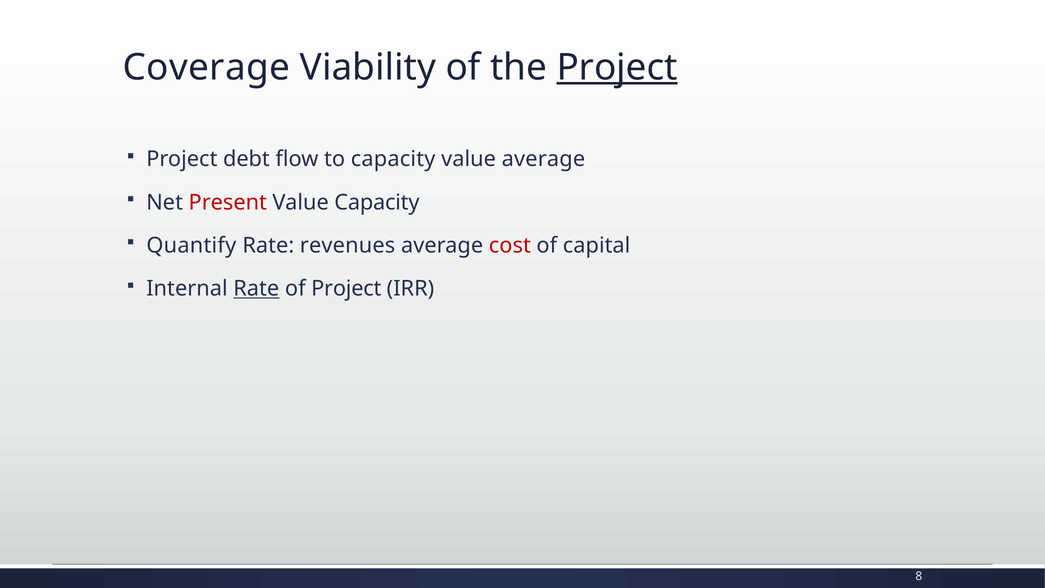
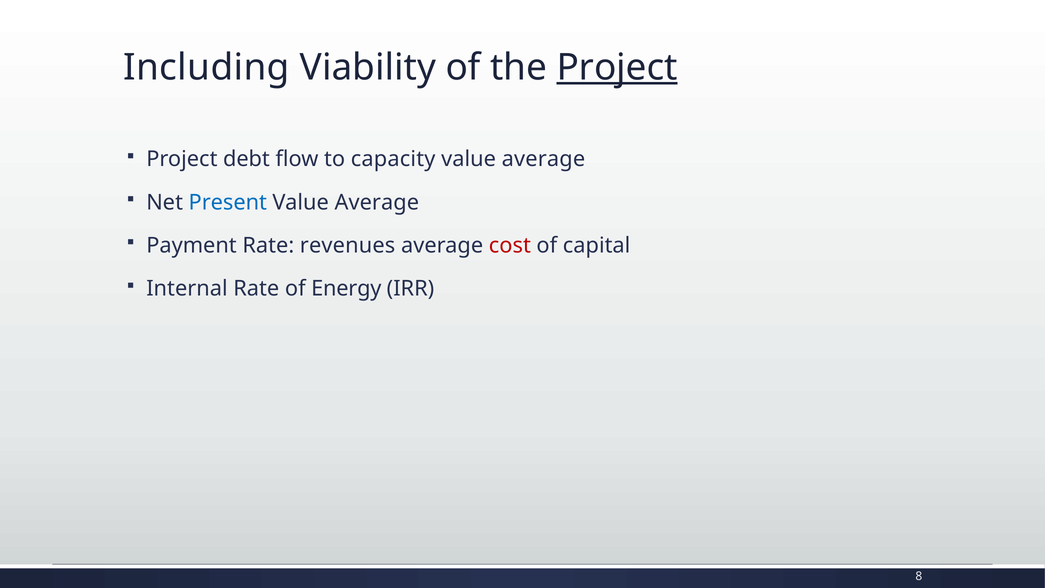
Coverage: Coverage -> Including (206, 67)
Present colour: red -> blue (228, 202)
Capacity: Capacity -> Average (377, 202)
Quantify: Quantify -> Payment (191, 245)
Rate underline: present -> none (256, 289)
of Project: Project -> Energy (346, 289)
